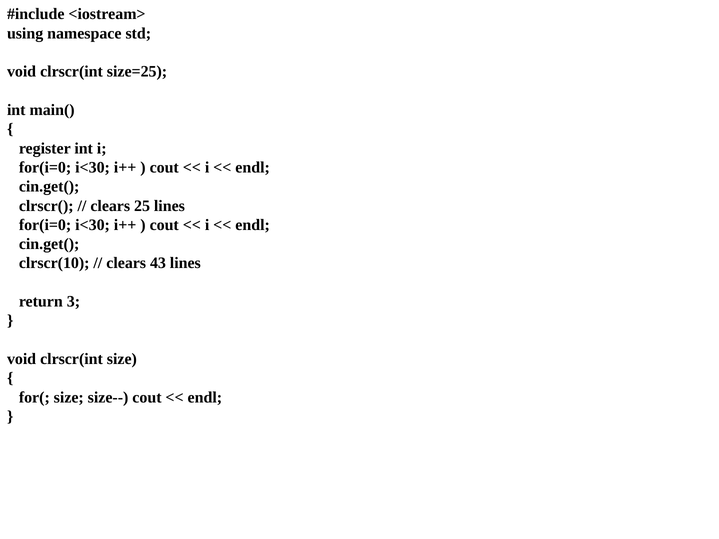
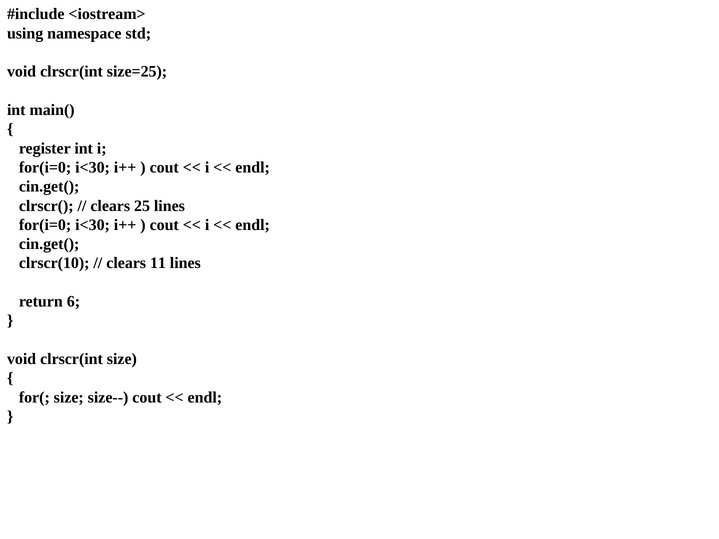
43: 43 -> 11 (158, 263)
3: 3 -> 6 (73, 302)
